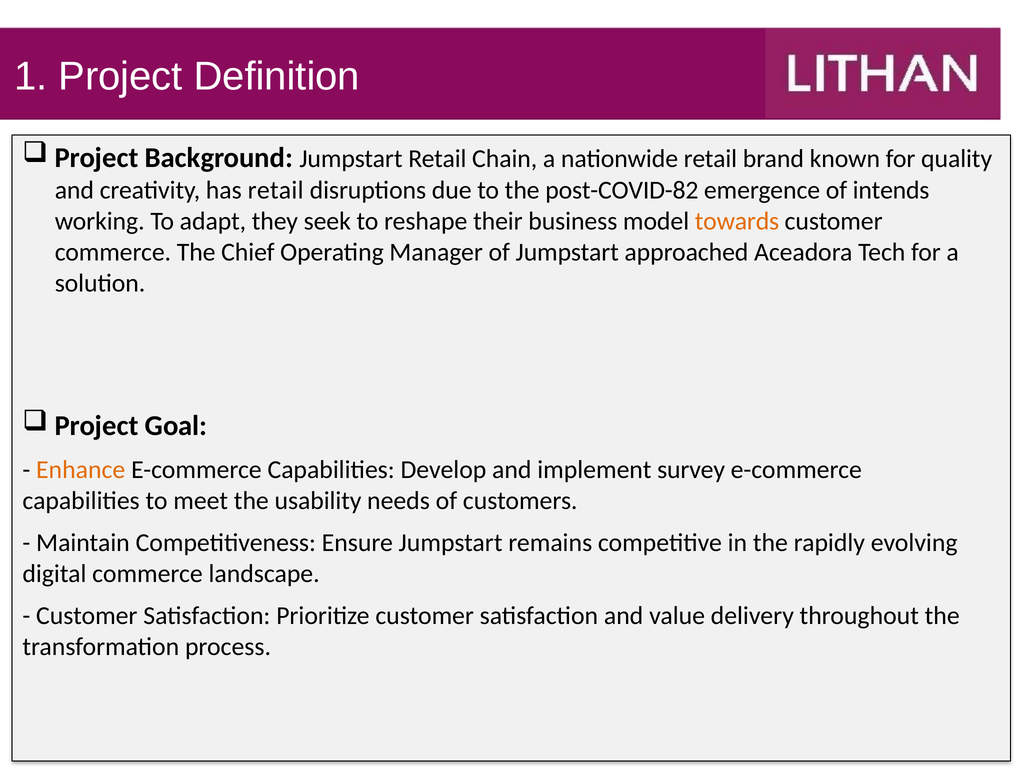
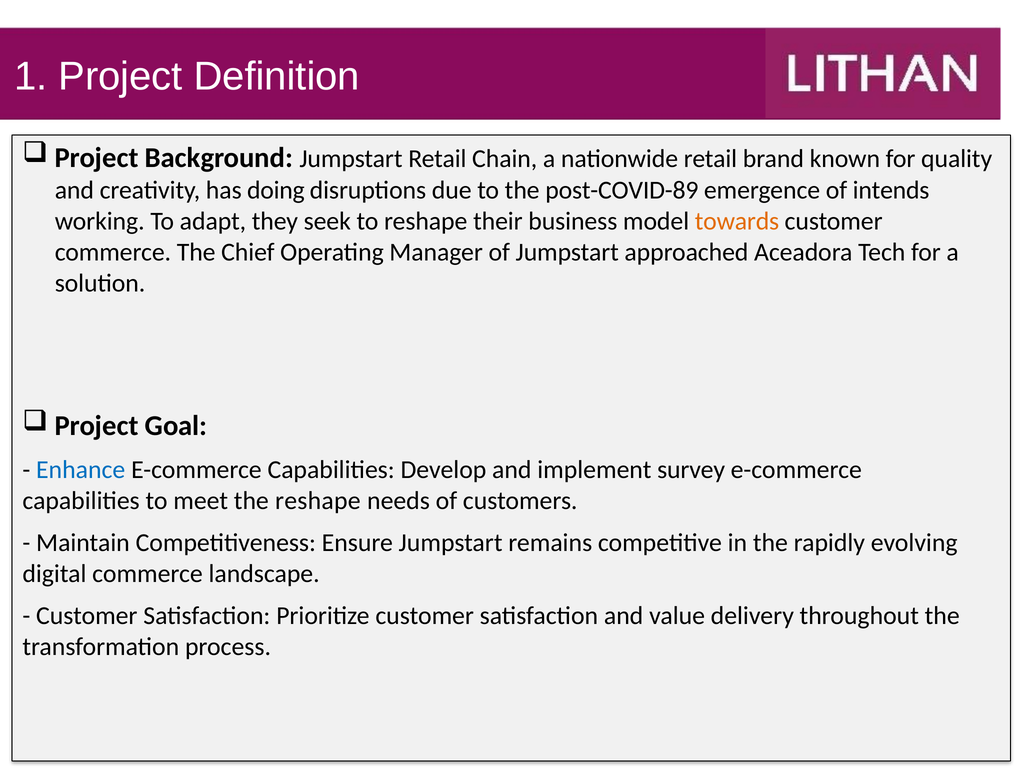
has retail: retail -> doing (276, 190)
post-COVID-82: post-COVID-82 -> post-COVID-89 (622, 190)
Enhance colour: orange -> blue (81, 469)
the usability: usability -> reshape (318, 500)
